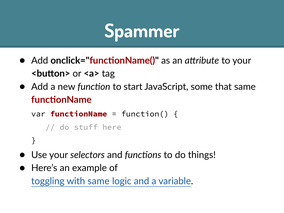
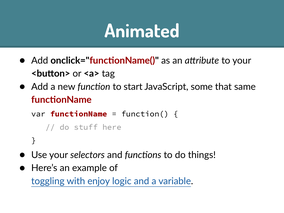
Spammer: Spammer -> Animated (142, 31)
with same: same -> enjoy (99, 181)
